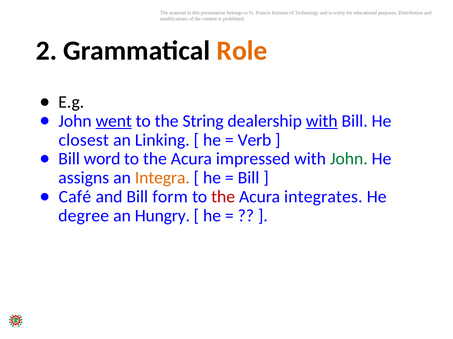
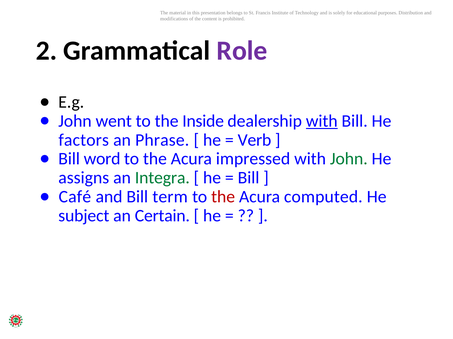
Role colour: orange -> purple (242, 51)
went underline: present -> none (114, 121)
String: String -> Inside (203, 121)
closest: closest -> factors (84, 140)
Linking: Linking -> Phrase (162, 140)
Integra colour: orange -> green (162, 178)
form: form -> term (170, 197)
integrates: integrates -> computed (323, 197)
degree: degree -> subject (84, 216)
Hungry: Hungry -> Certain (162, 216)
